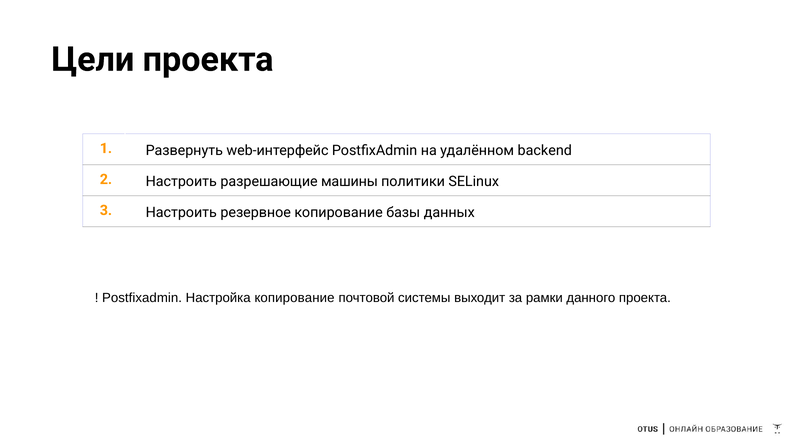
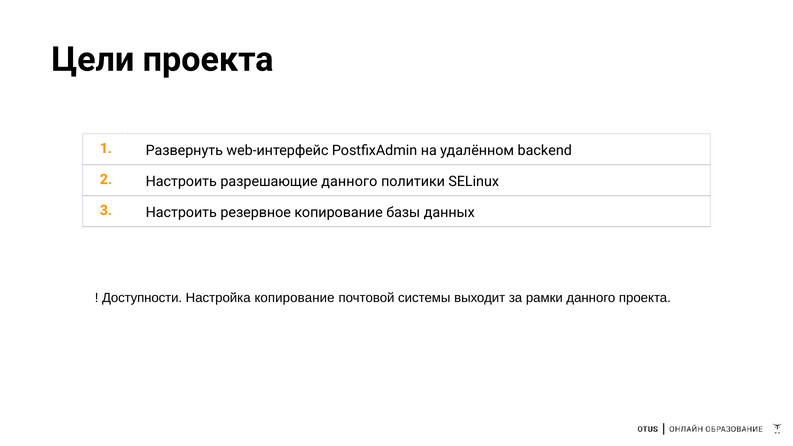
разрешающие машины: машины -> данного (349, 182)
Postfixadmin: Postfixadmin -> Доступности (142, 298)
